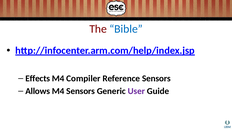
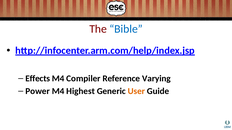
Reference Sensors: Sensors -> Varying (156, 79)
Allows: Allows -> Power (38, 91)
M4 Sensors: Sensors -> Highest (81, 91)
User colour: purple -> orange (136, 91)
